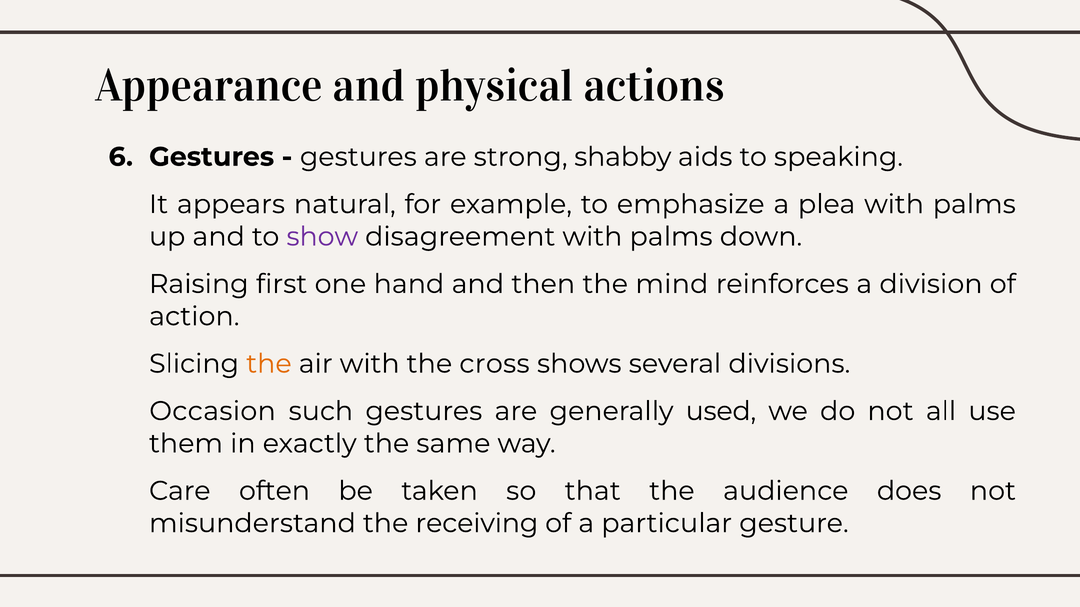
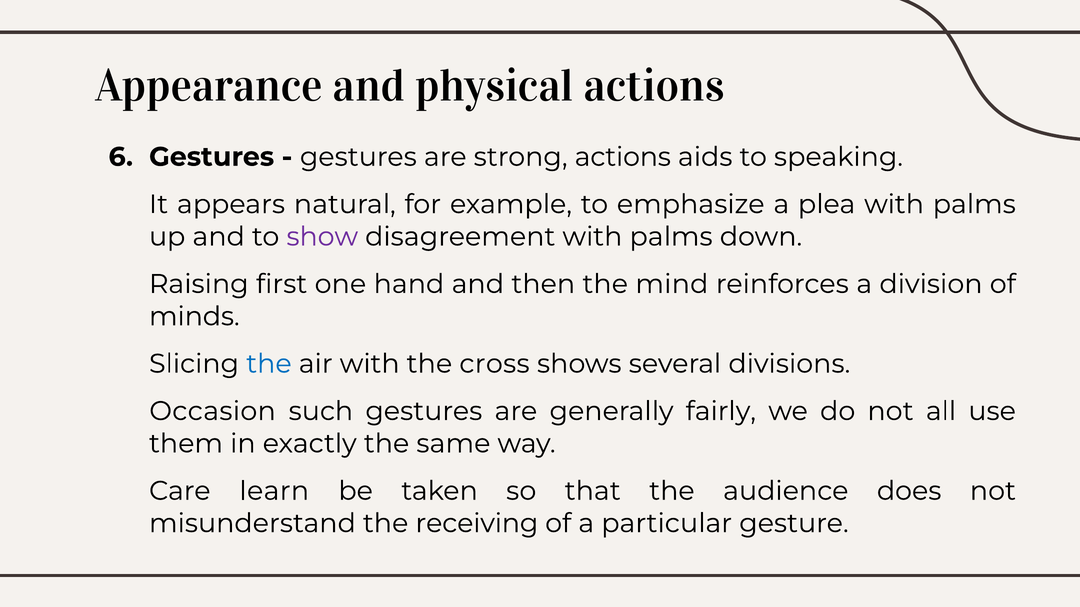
strong shabby: shabby -> actions (623, 157)
action: action -> minds (194, 317)
the colour: orange -> blue (269, 364)
used: used -> fairly (721, 411)
often: often -> learn (274, 491)
